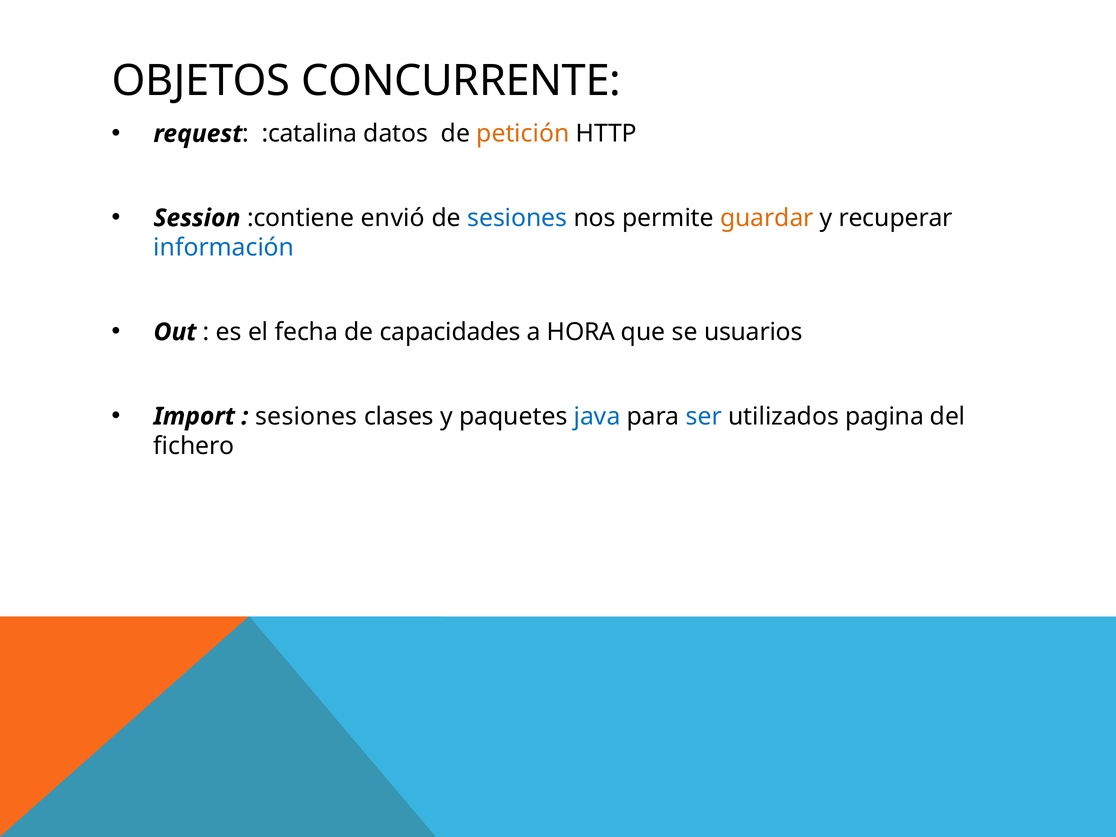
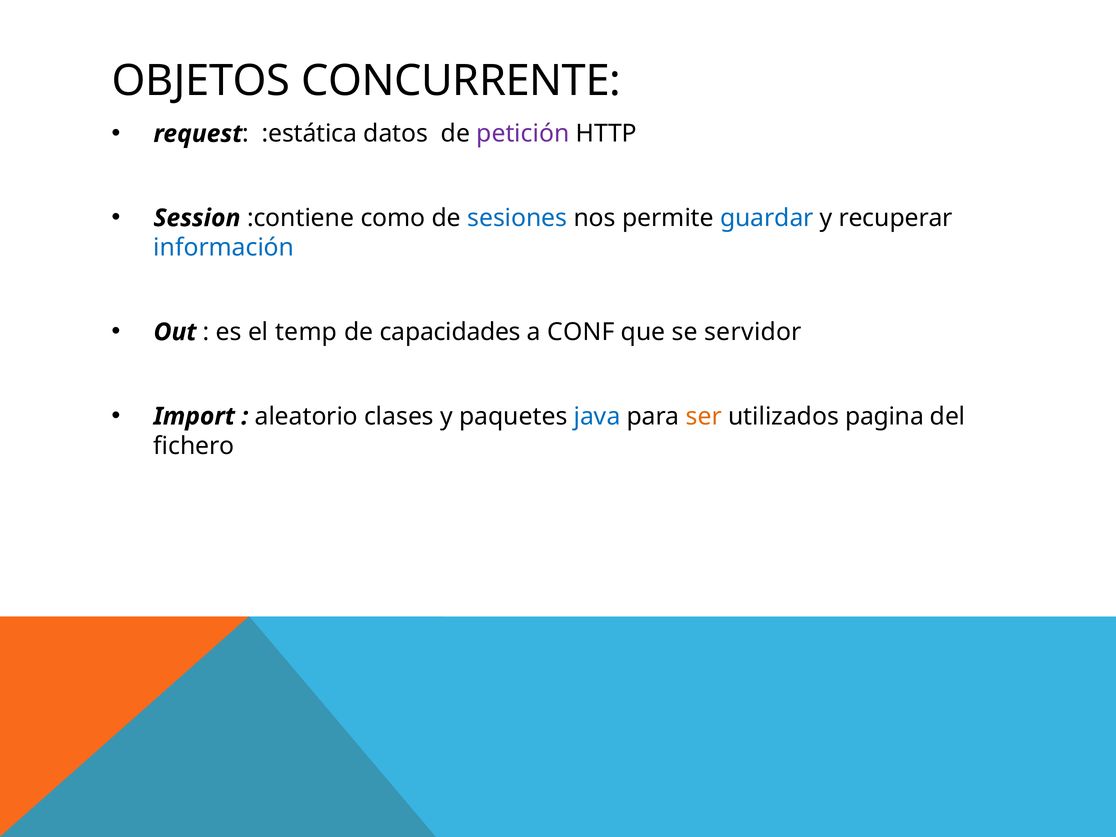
:catalina: :catalina -> :estática (309, 134)
petición colour: orange -> purple (523, 134)
envió: envió -> como (393, 218)
guardar colour: orange -> blue (767, 218)
fecha: fecha -> temp (306, 332)
HORA: HORA -> CONF (581, 332)
usuarios: usuarios -> servidor (753, 332)
sesiones: sesiones -> aleatorio (306, 416)
ser colour: blue -> orange (704, 416)
